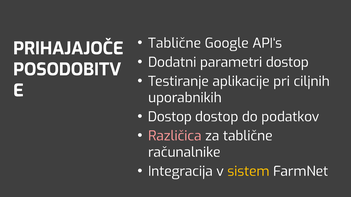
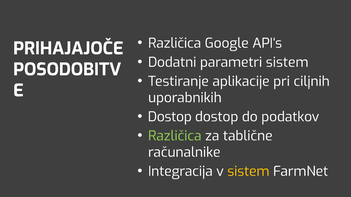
Tablične: Tablične -> Različica (175, 43)
parametri dostop: dostop -> sistem (287, 62)
Različica colour: pink -> light green (175, 136)
